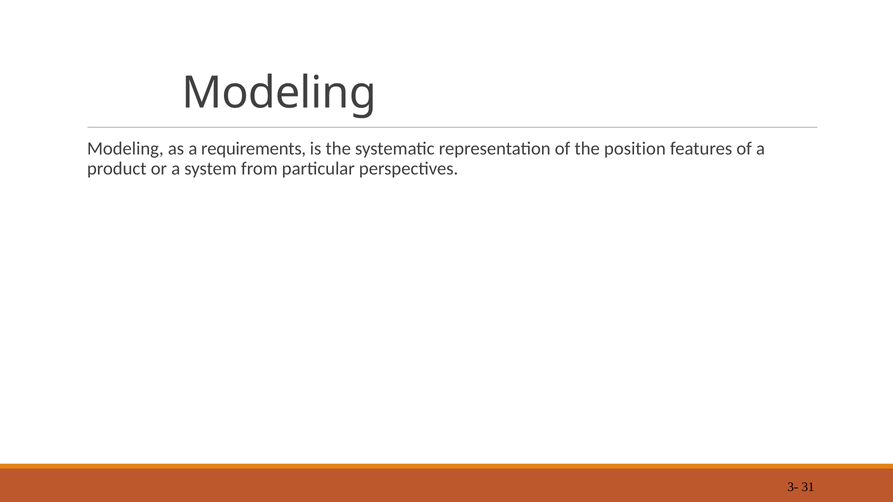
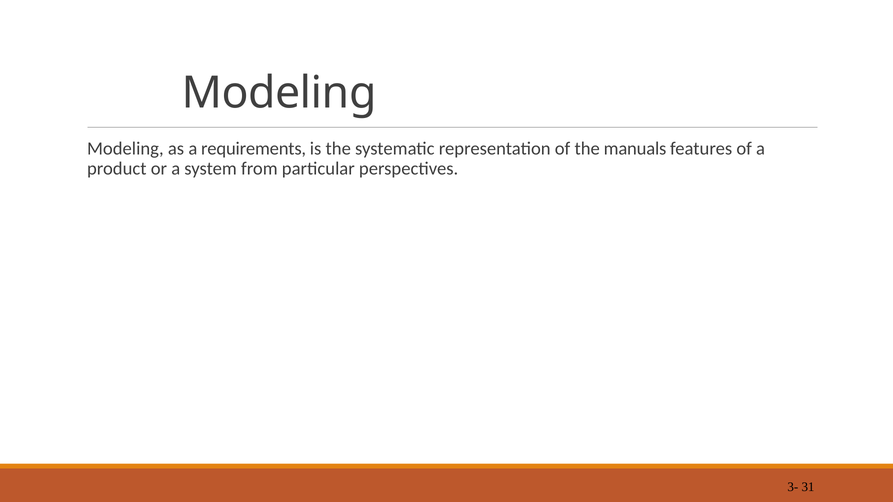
position: position -> manuals (635, 148)
